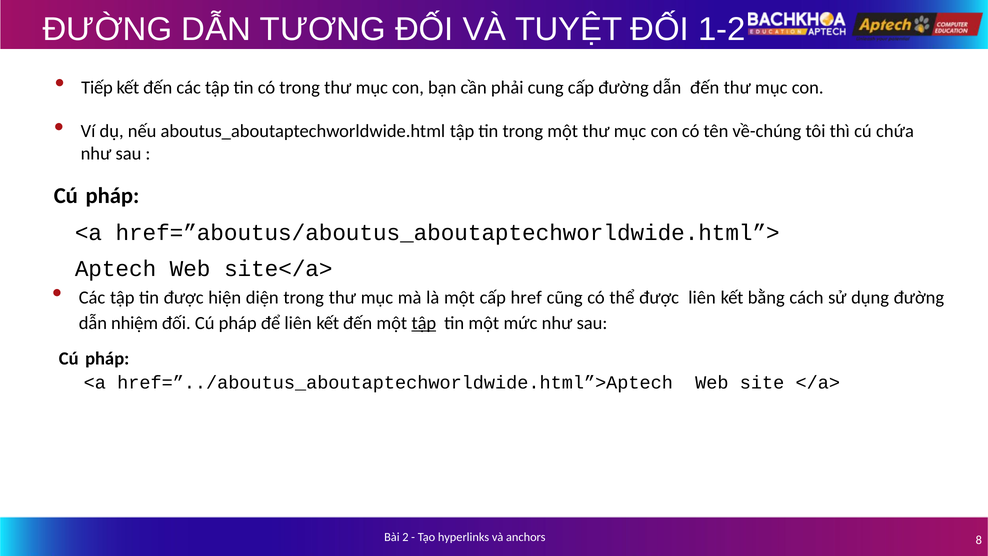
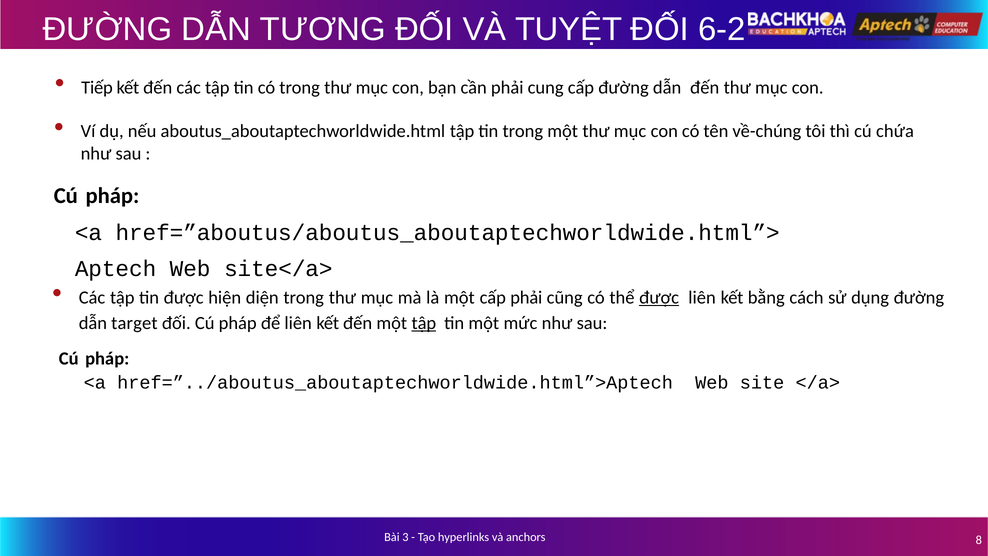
1-2: 1-2 -> 6-2 (722, 29)
cấp href: href -> phải (526, 297)
được underline: none -> present (659, 297)
nhiệm: nhiệm -> target (134, 323)
2: 2 -> 3 (405, 537)
